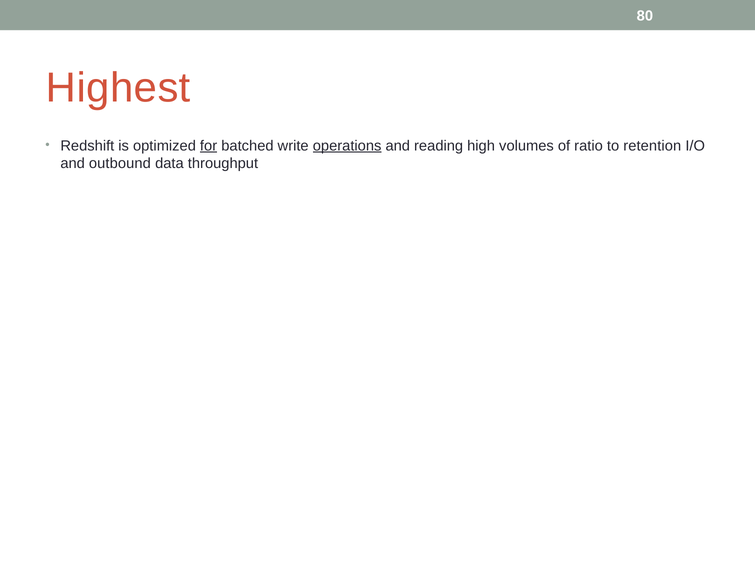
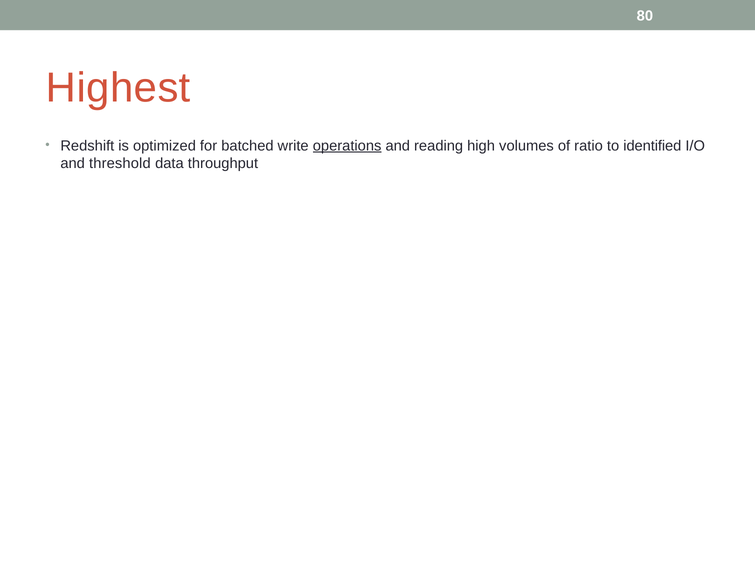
for underline: present -> none (209, 146)
retention: retention -> identified (652, 146)
outbound: outbound -> threshold (120, 163)
